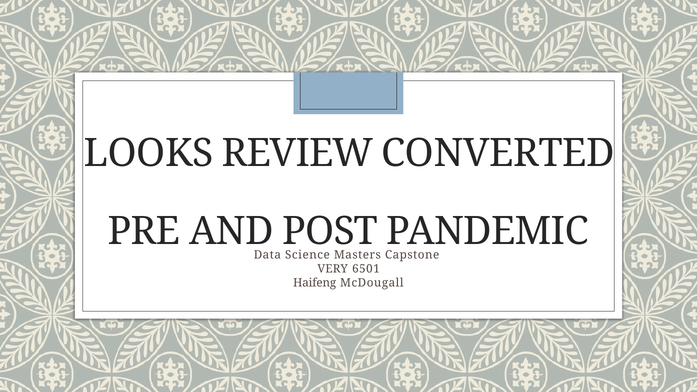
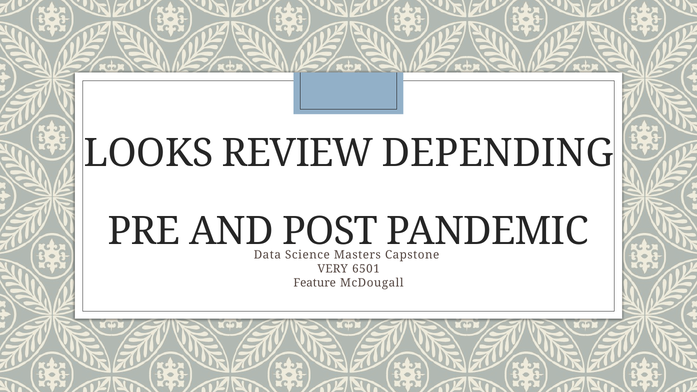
CONVERTED: CONVERTED -> DEPENDING (498, 153)
Haifeng: Haifeng -> Feature (315, 283)
